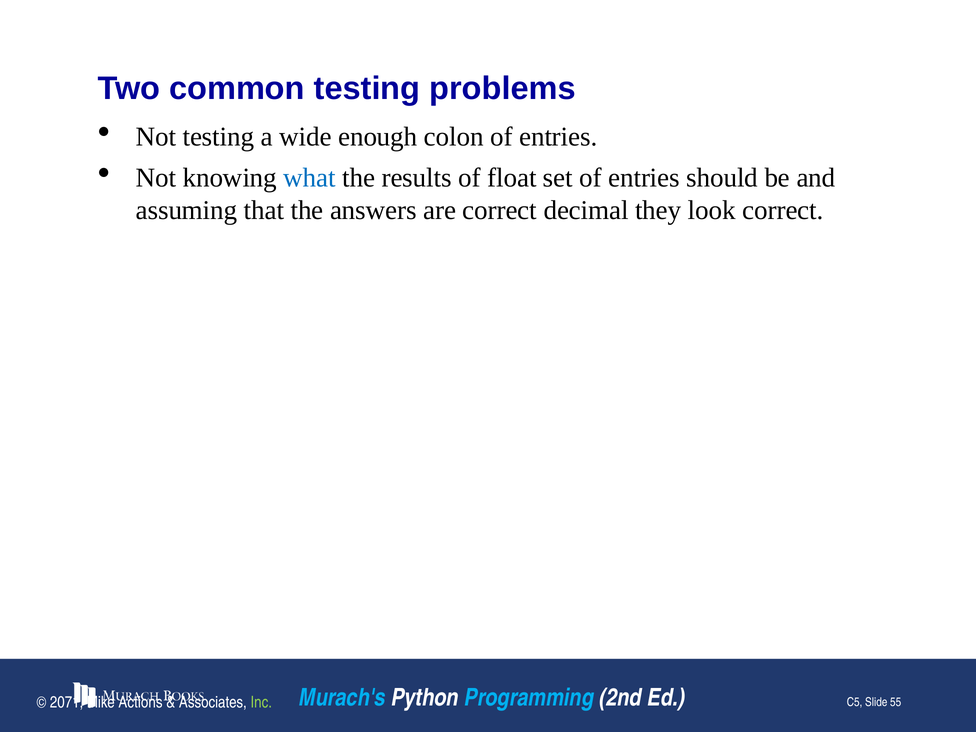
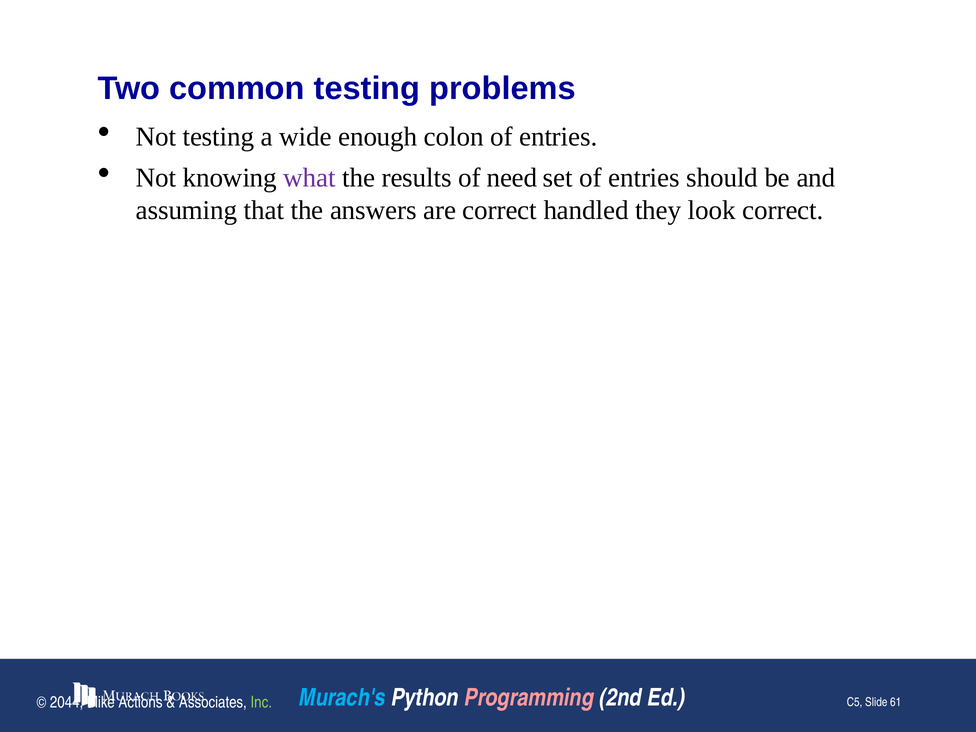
what colour: blue -> purple (310, 178)
float: float -> need (512, 178)
decimal: decimal -> handled (586, 210)
Programming colour: light blue -> pink (529, 698)
2071: 2071 -> 2044 (67, 702)
55: 55 -> 61 (896, 702)
